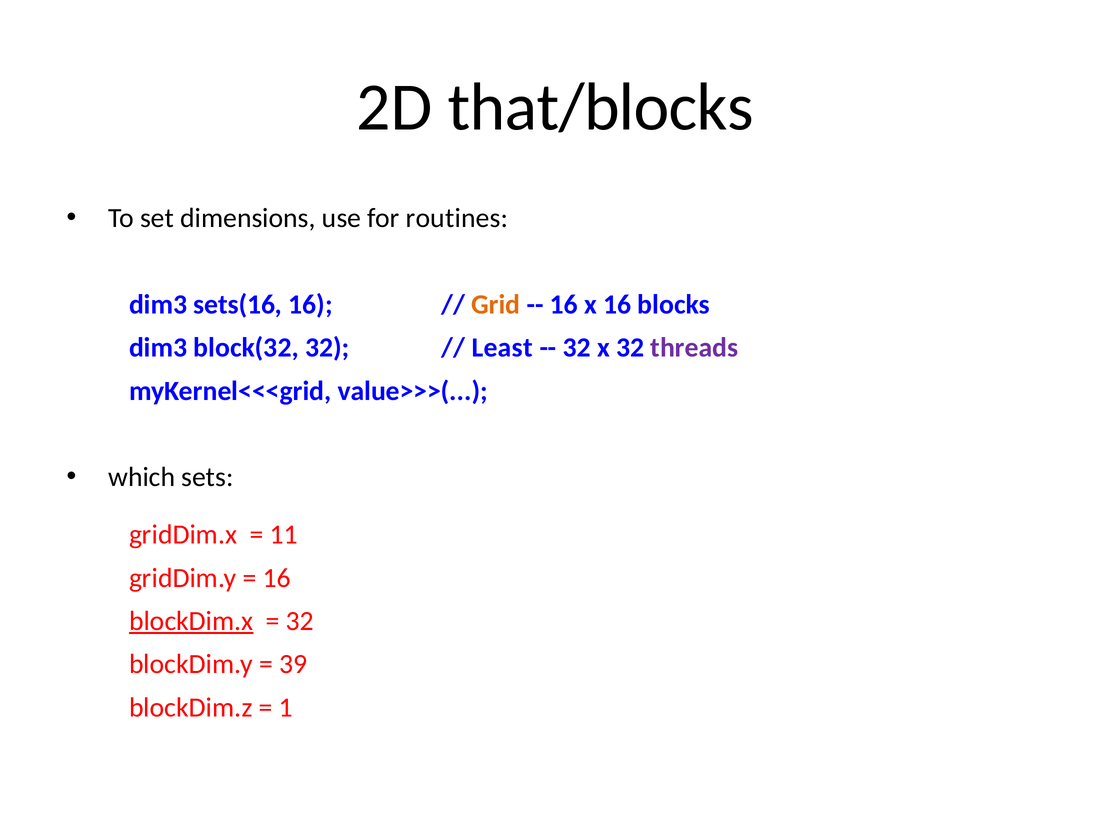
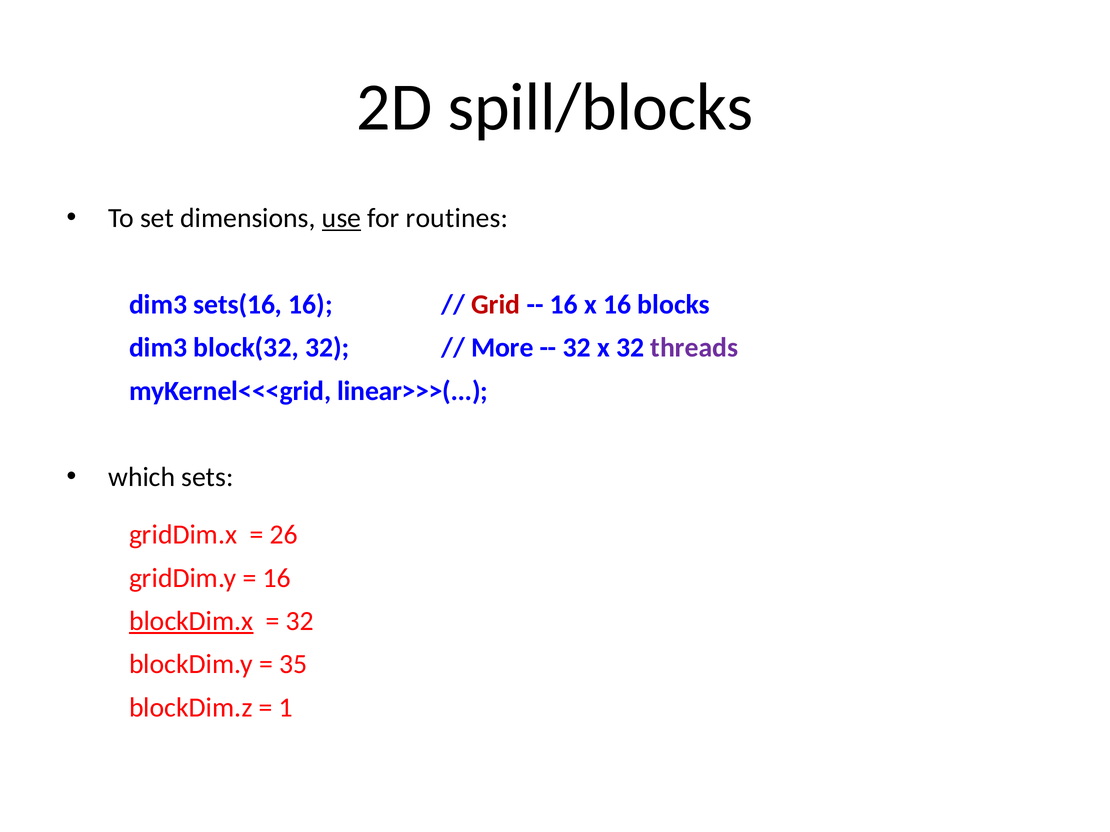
that/blocks: that/blocks -> spill/blocks (600, 107)
use underline: none -> present (342, 218)
Grid colour: orange -> red (496, 305)
Least: Least -> More (502, 348)
value>>>(: value>>>( -> linear>>>( (413, 391)
11: 11 -> 26 (284, 535)
39: 39 -> 35 (293, 665)
